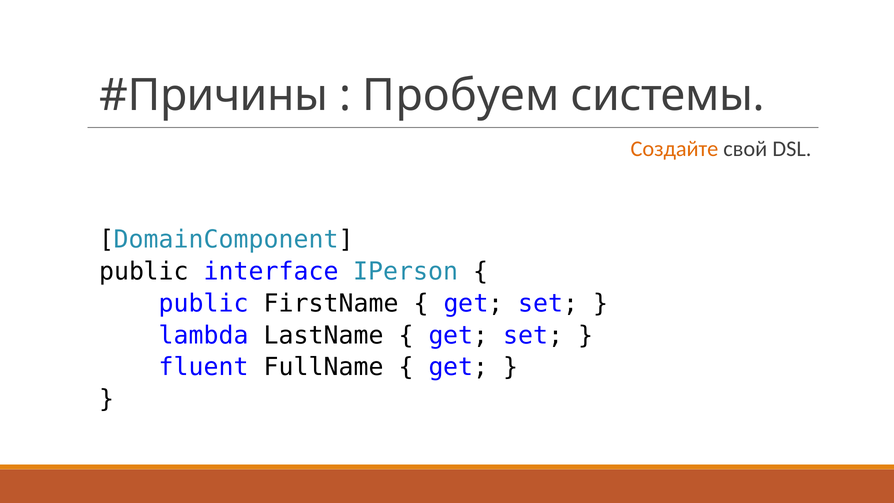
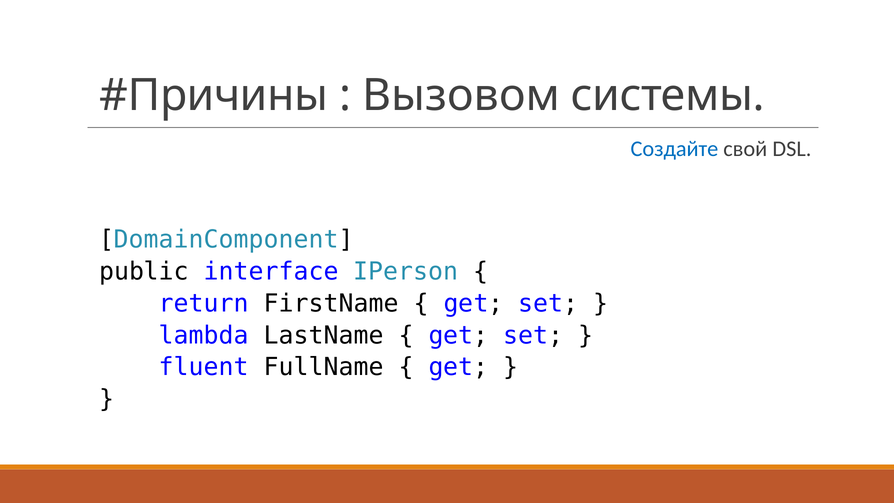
Пробуем: Пробуем -> Вызовом (461, 95)
Создайте colour: orange -> blue (674, 149)
public: public -> return (204, 303)
